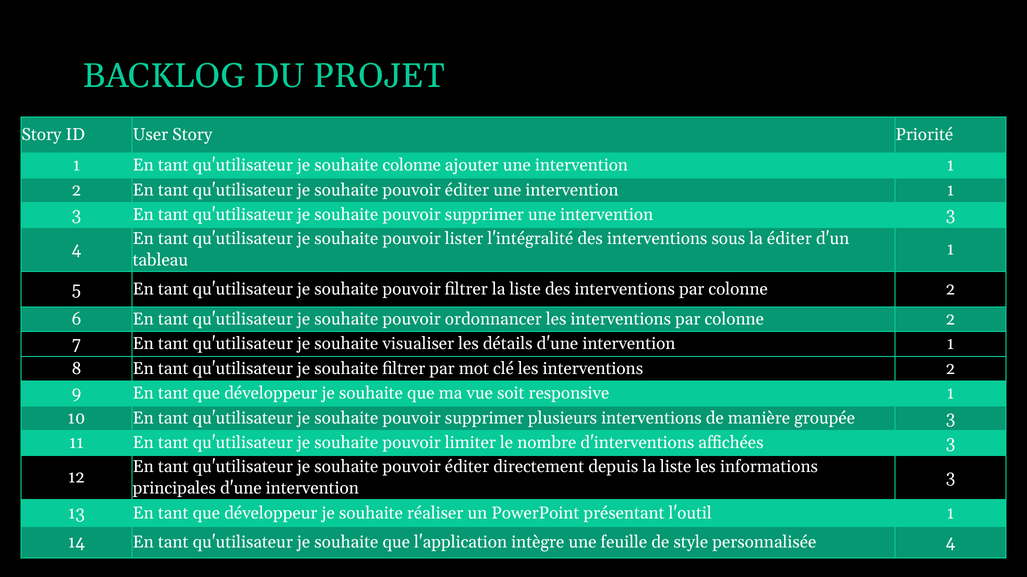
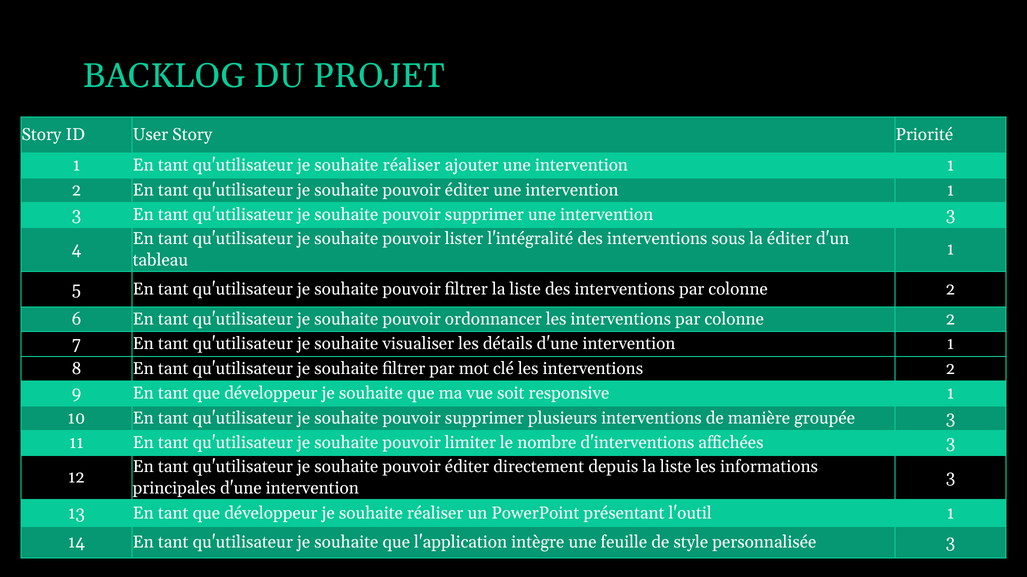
qu'utilisateur je souhaite colonne: colonne -> réaliser (412, 165)
personnalisée 4: 4 -> 3 (950, 543)
